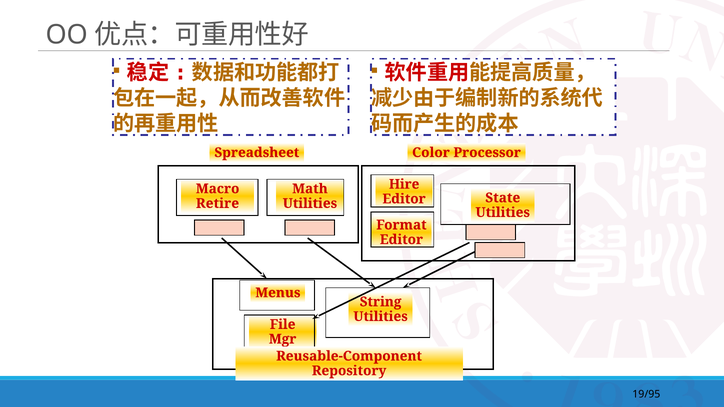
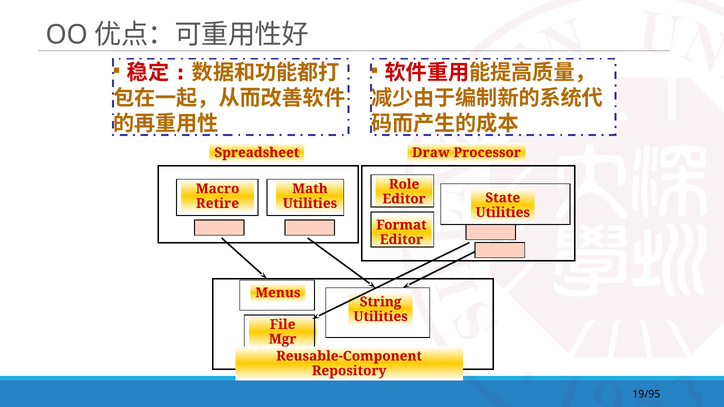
Color: Color -> Draw (431, 153)
Hire: Hire -> Role (404, 184)
